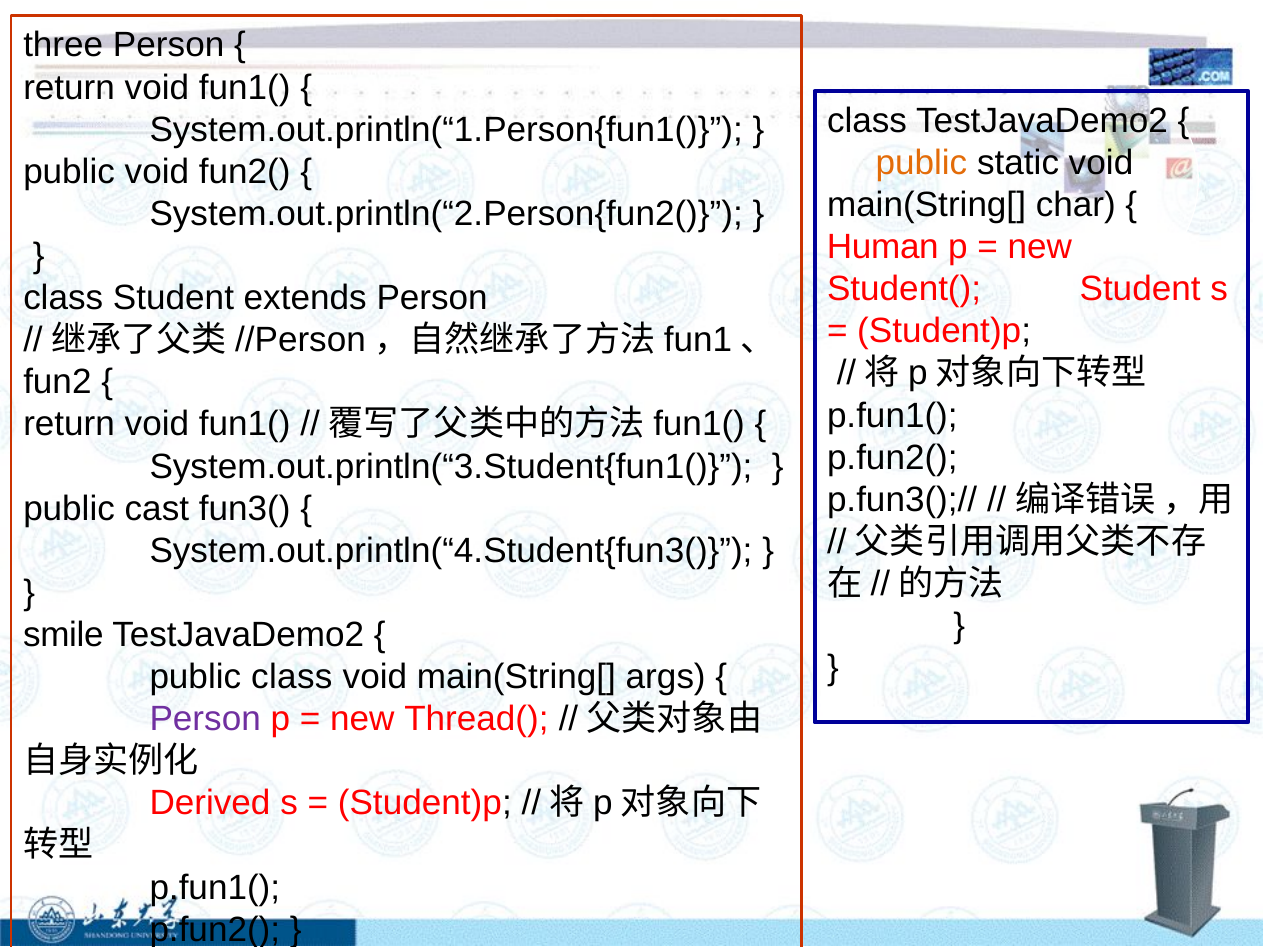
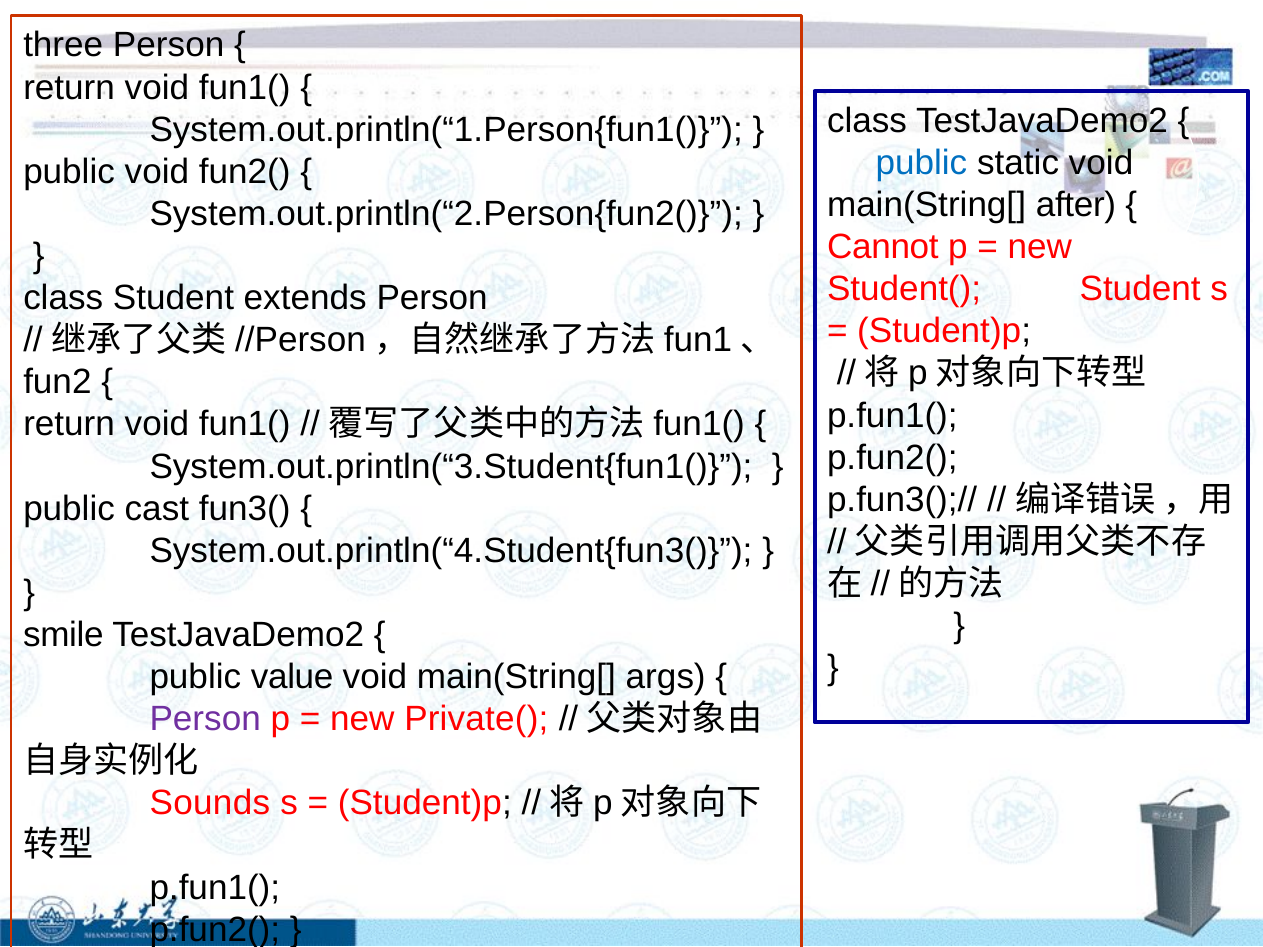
public colour: orange -> blue (921, 163)
char: char -> after (1076, 205)
Human: Human -> Cannot (883, 247)
public class: class -> value (292, 677)
Thread(: Thread( -> Private( (476, 719)
Derived: Derived -> Sounds (210, 803)
